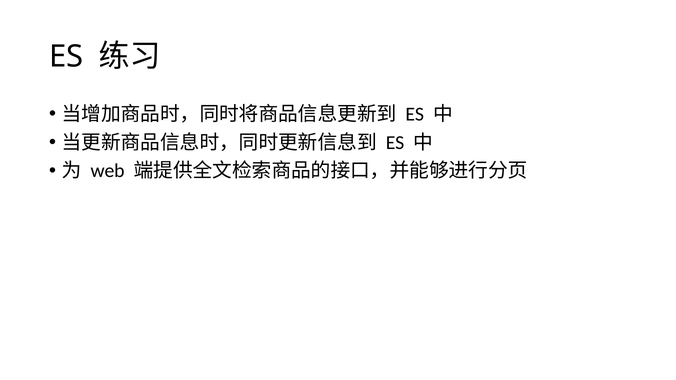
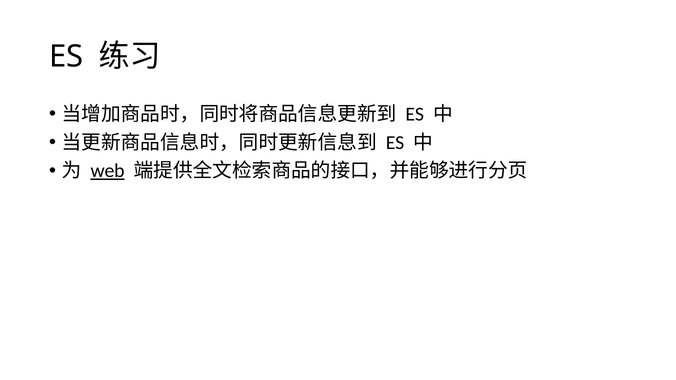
web underline: none -> present (108, 171)
